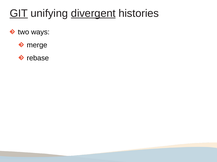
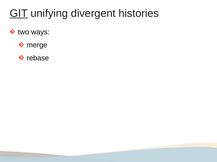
divergent underline: present -> none (93, 13)
